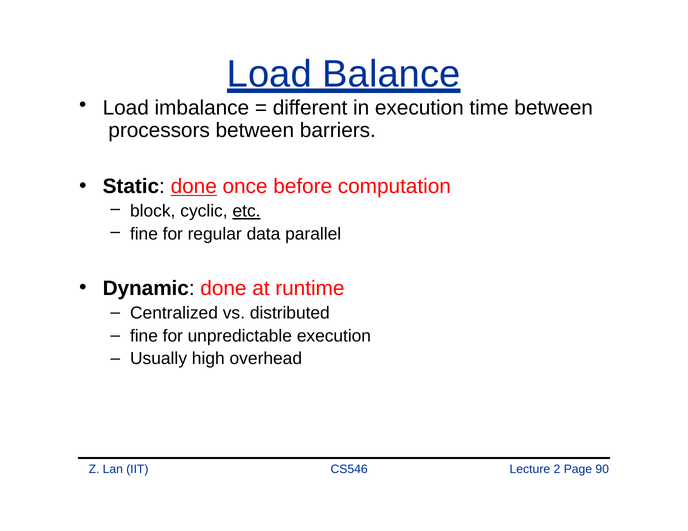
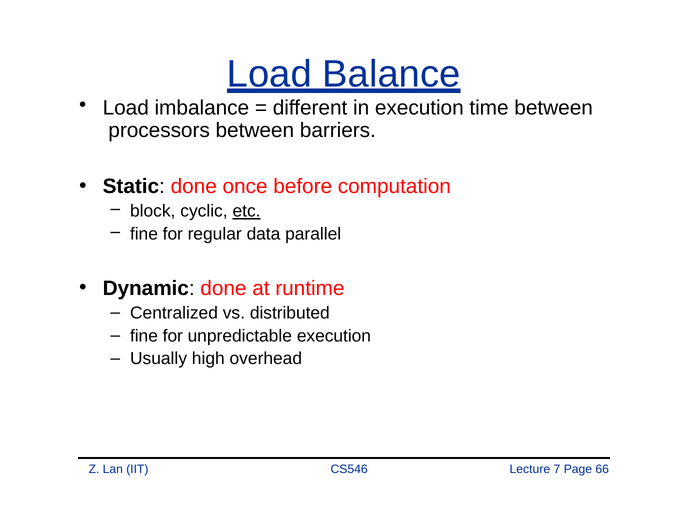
done underline: present -> none (194, 187)
2: 2 -> 7 (557, 470)
90: 90 -> 66 (602, 470)
